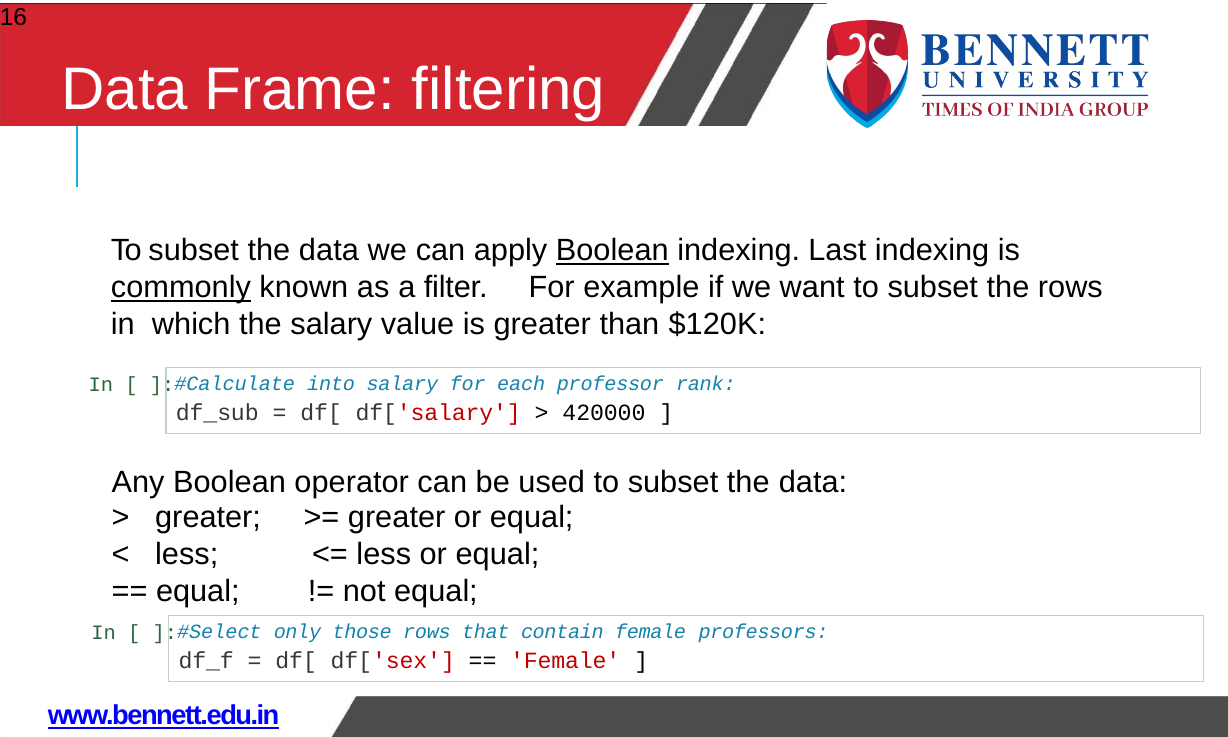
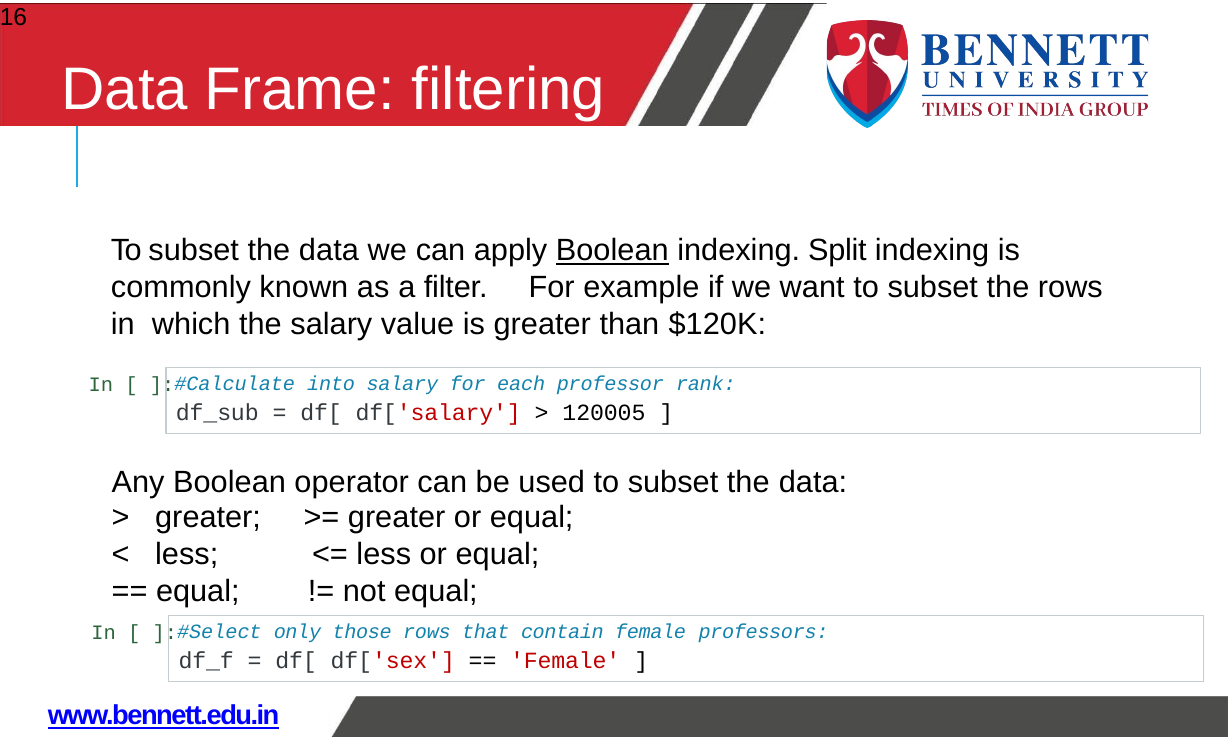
Last: Last -> Split (837, 250)
commonly underline: present -> none (181, 287)
420000: 420000 -> 120005 (604, 413)
